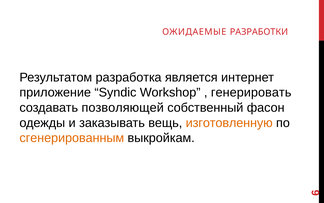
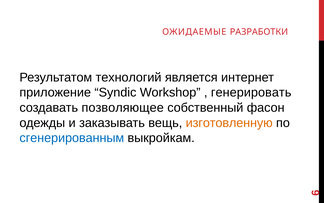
разработка: разработка -> технологий (129, 77)
позволяющей: позволяющей -> позволяющее (123, 107)
сгенерированным colour: orange -> blue (72, 138)
